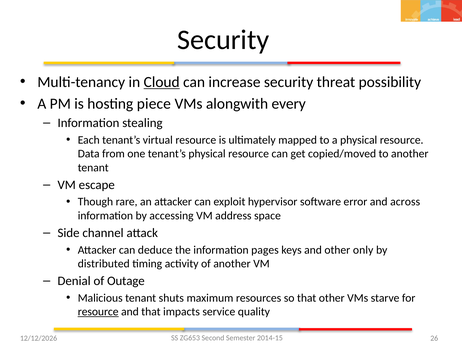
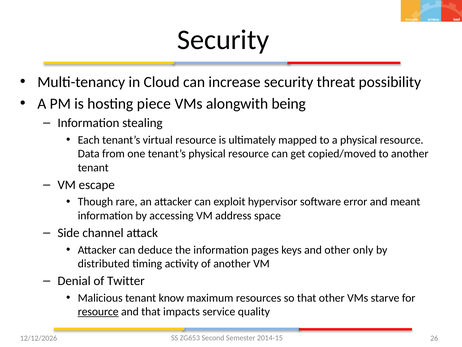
Cloud underline: present -> none (162, 82)
every: every -> being (289, 103)
across: across -> meant (405, 202)
Outage: Outage -> Twitter (126, 281)
shuts: shuts -> know (171, 298)
